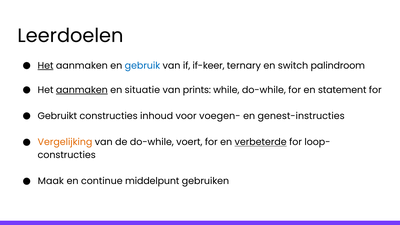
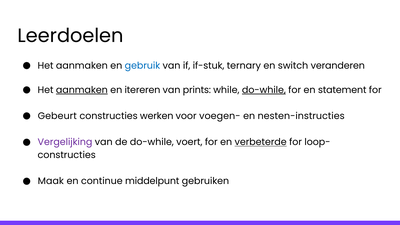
Het underline: present -> none (46, 66)
if-keer: if-keer -> if-stuk (209, 66)
palindroom: palindroom -> veranderen (338, 66)
situatie: situatie -> itereren (142, 90)
do-while underline: none -> present (264, 90)
Gebruikt: Gebruikt -> Gebeurt (57, 116)
inhoud: inhoud -> werken (157, 116)
genest-instructies: genest-instructies -> nesten-instructies (301, 116)
Vergelijking colour: orange -> purple (65, 142)
